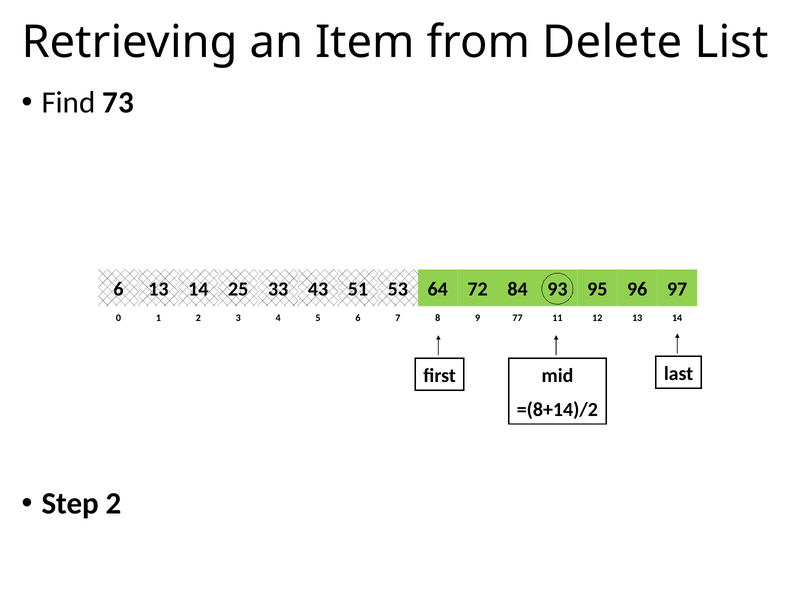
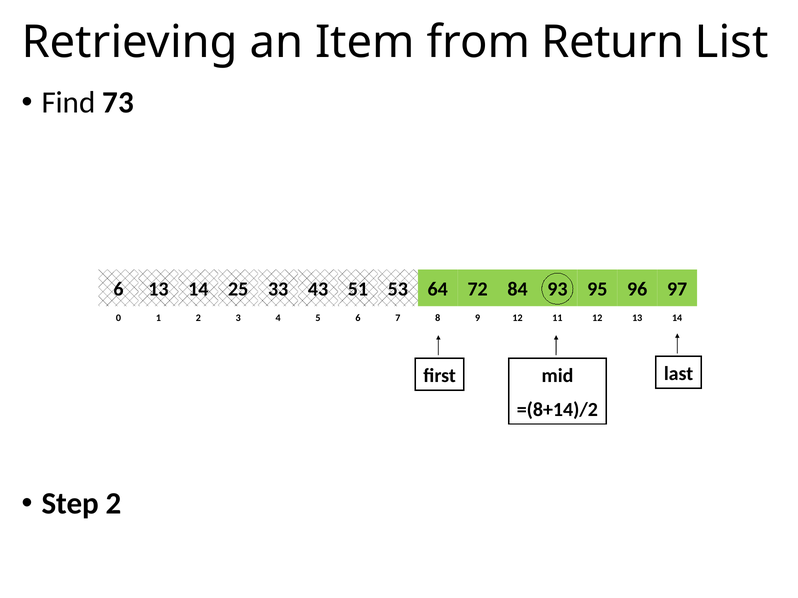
Delete: Delete -> Return (613, 42)
7 77: 77 -> 12 (518, 318)
